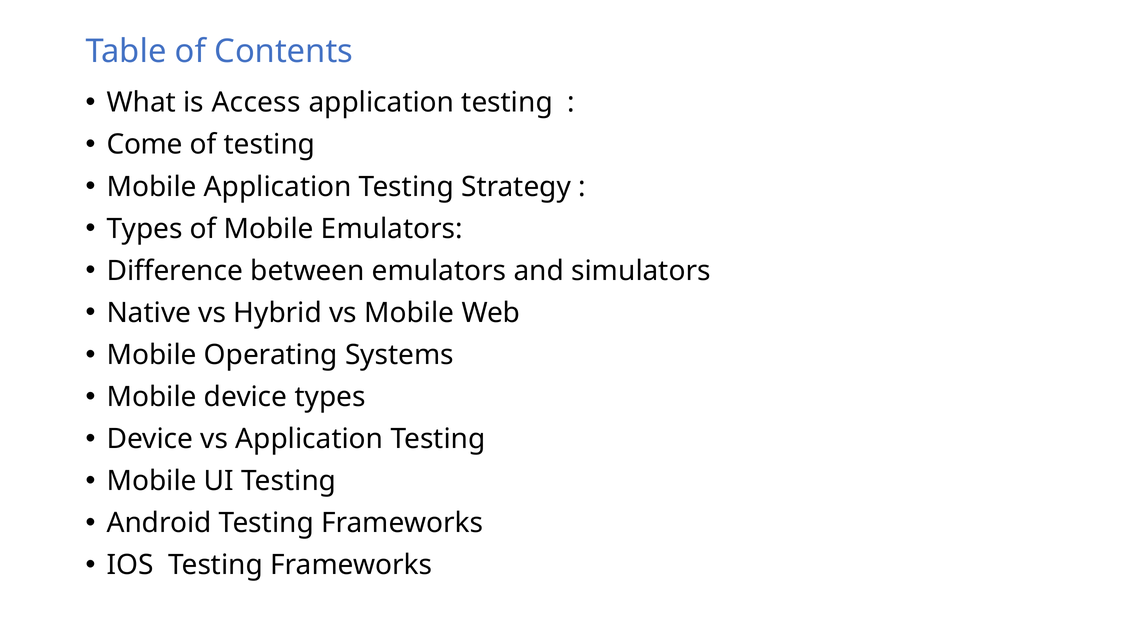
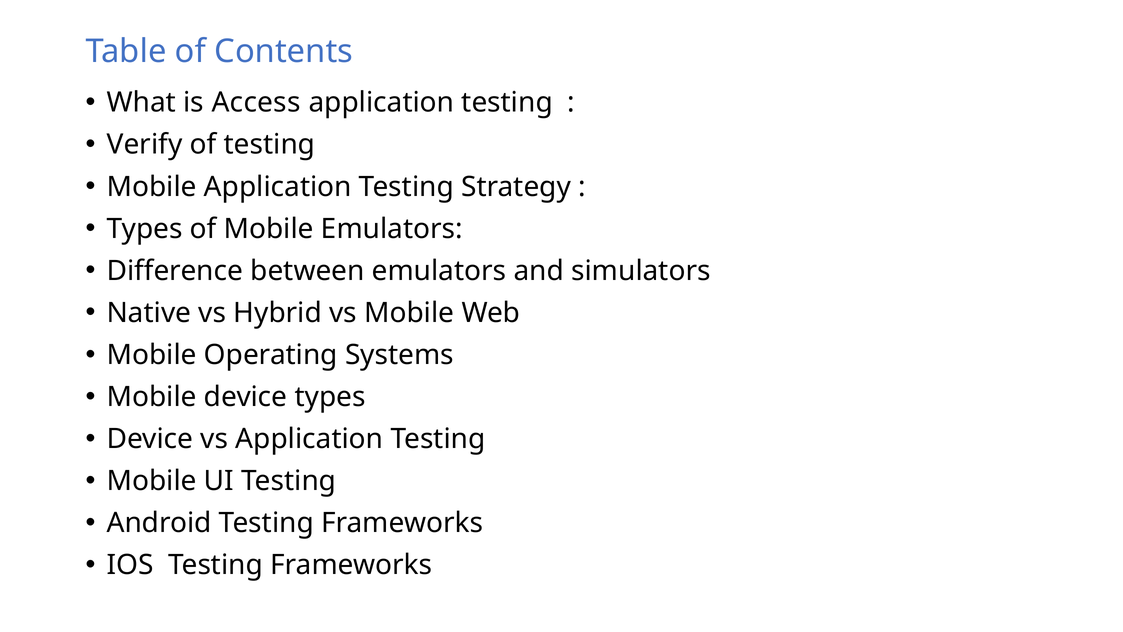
Come: Come -> Verify (145, 145)
